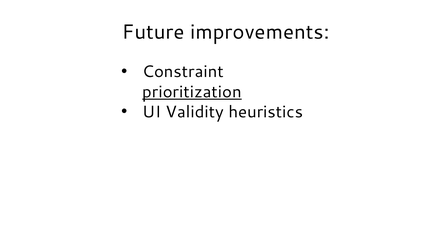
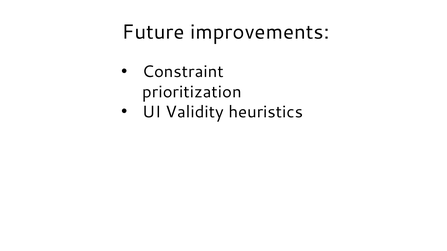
prioritization underline: present -> none (192, 92)
